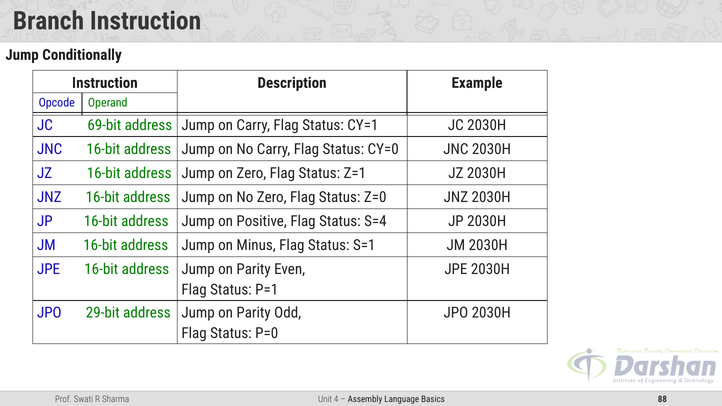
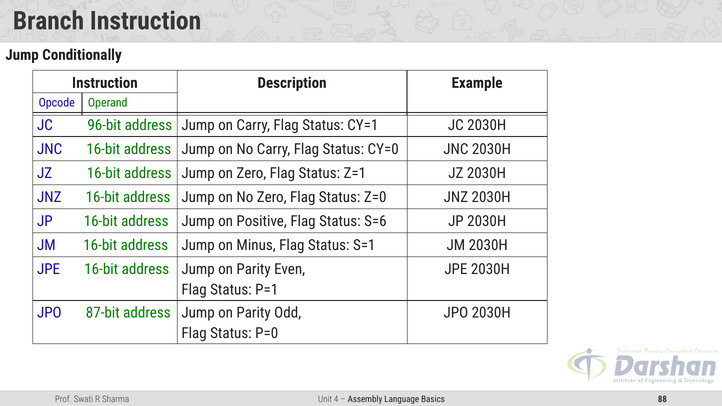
69-bit: 69-bit -> 96-bit (104, 125)
S=4: S=4 -> S=6 (375, 222)
29-bit: 29-bit -> 87-bit (103, 313)
